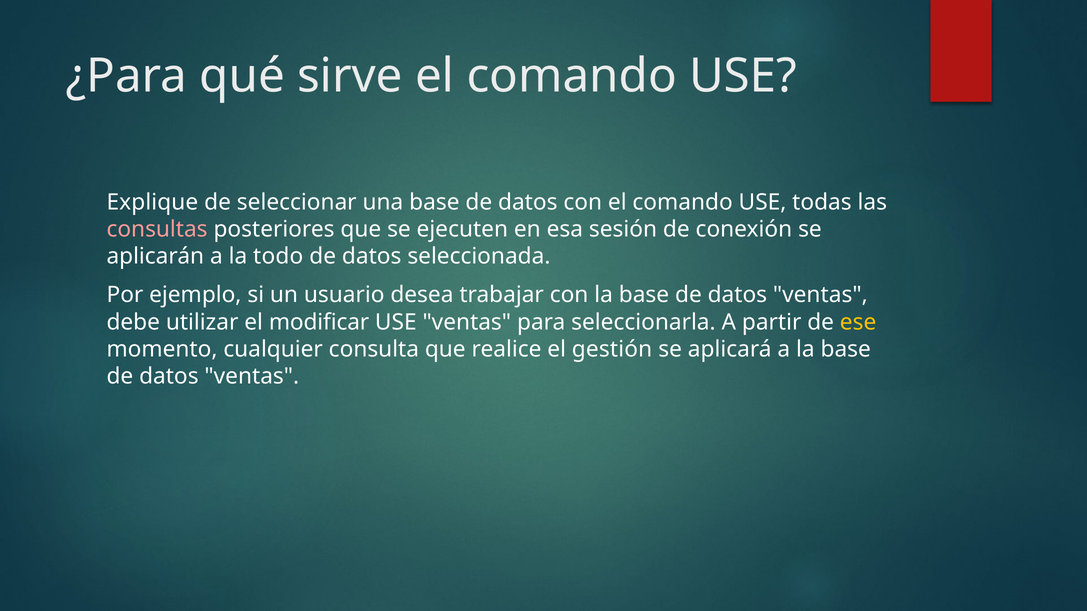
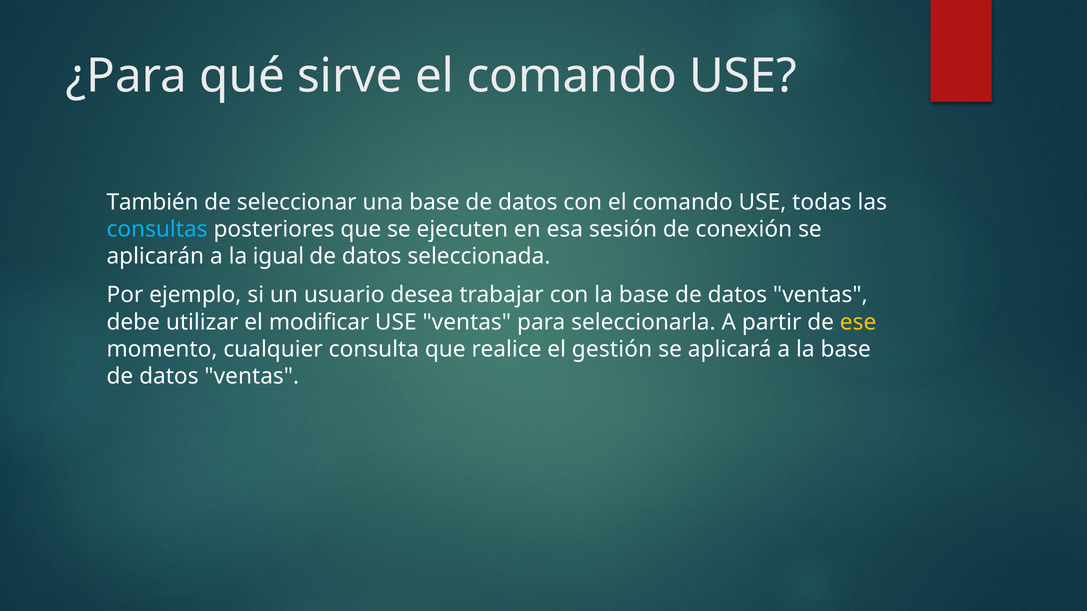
Explique: Explique -> También (153, 202)
consultas colour: pink -> light blue (157, 229)
todo: todo -> igual (278, 257)
